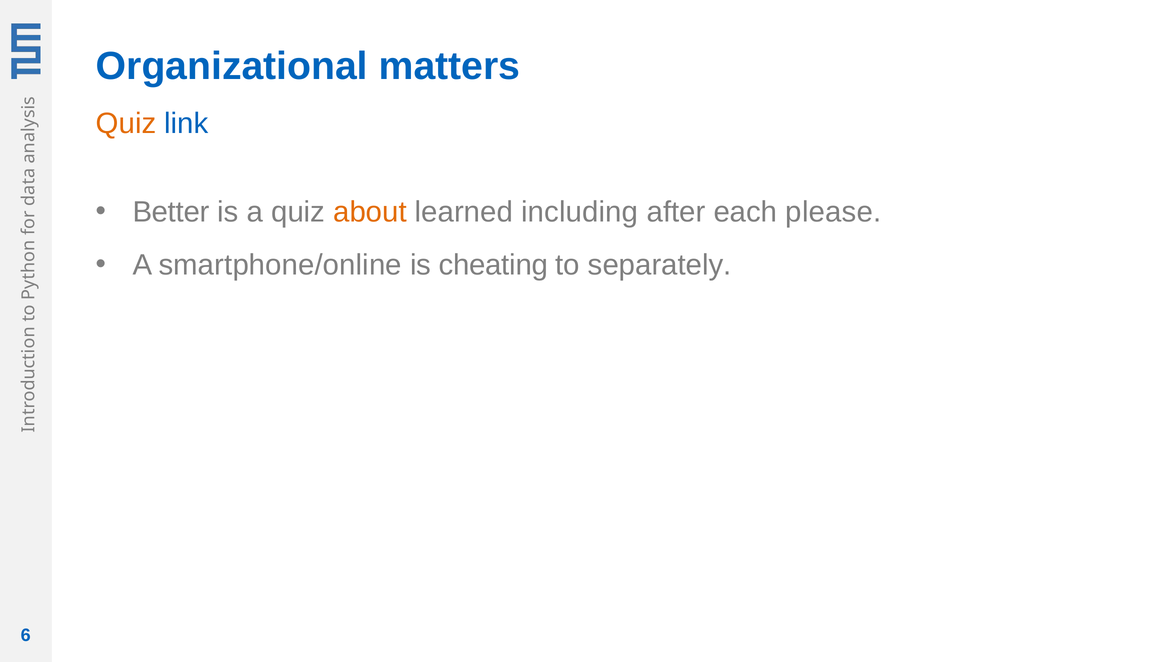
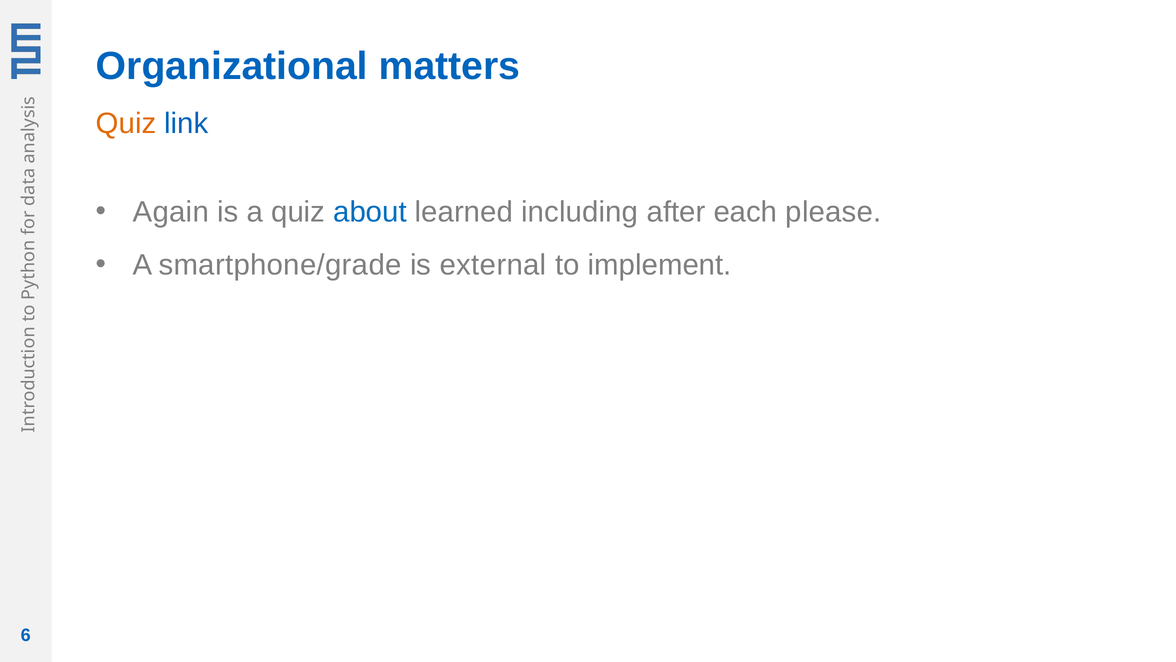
Better: Better -> Again (171, 212)
about colour: orange -> blue (370, 212)
smartphone/online: smartphone/online -> smartphone/grade (280, 265)
cheating: cheating -> external (493, 265)
separately: separately -> implement (660, 265)
